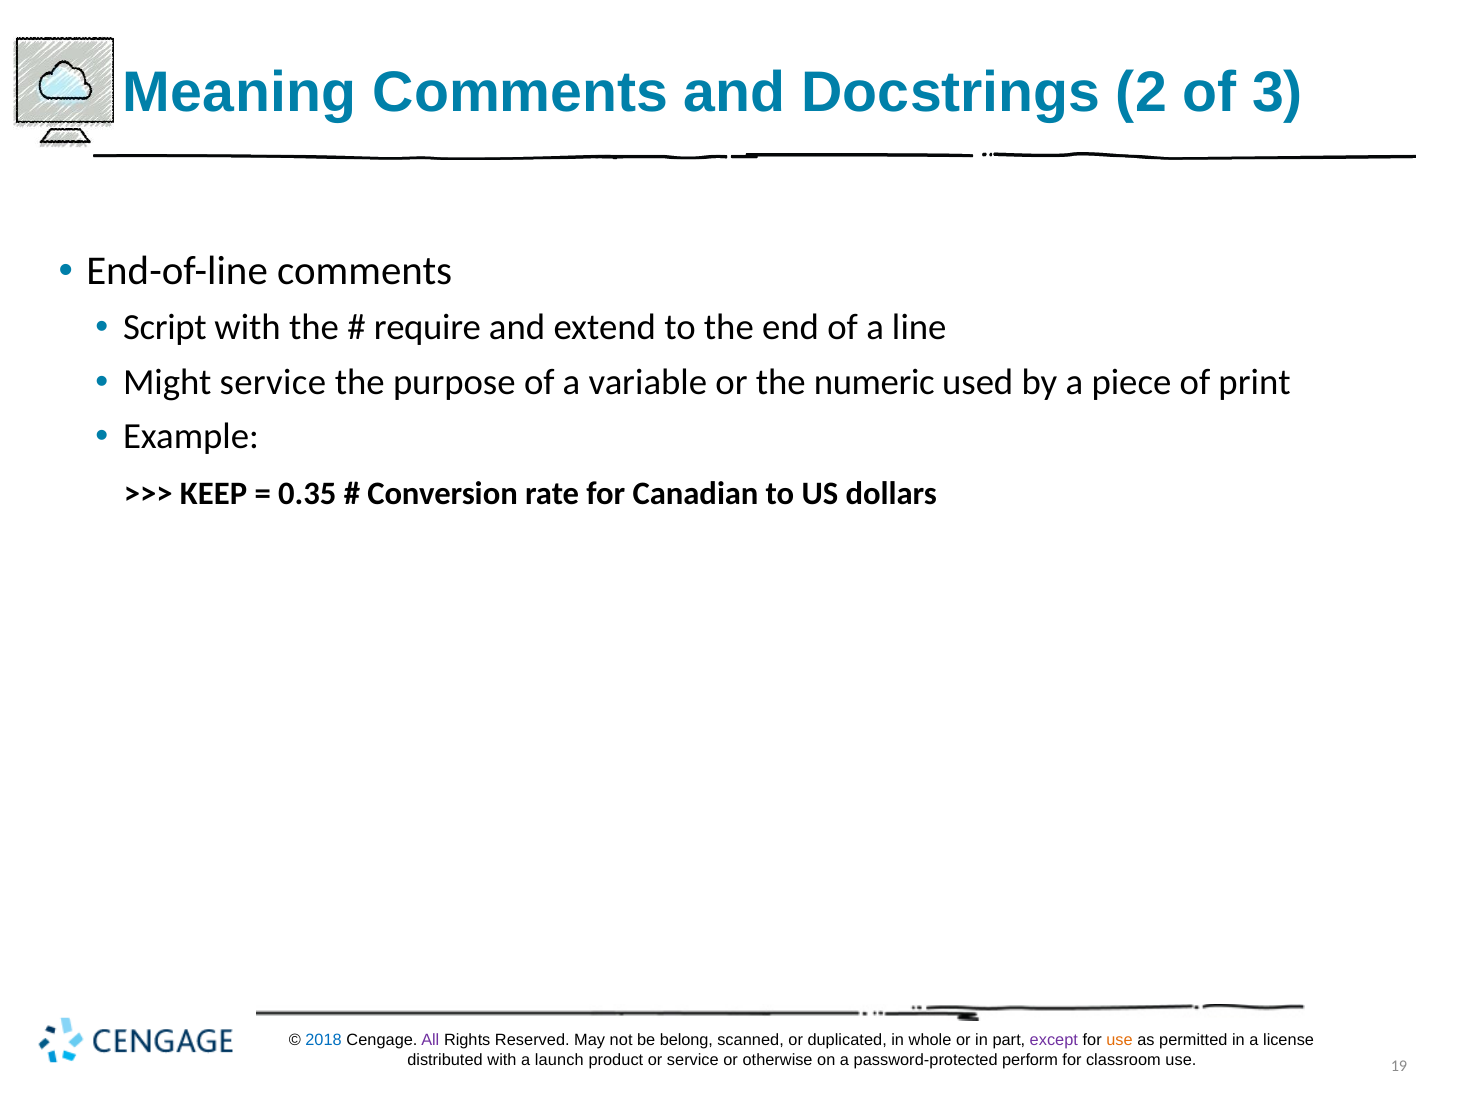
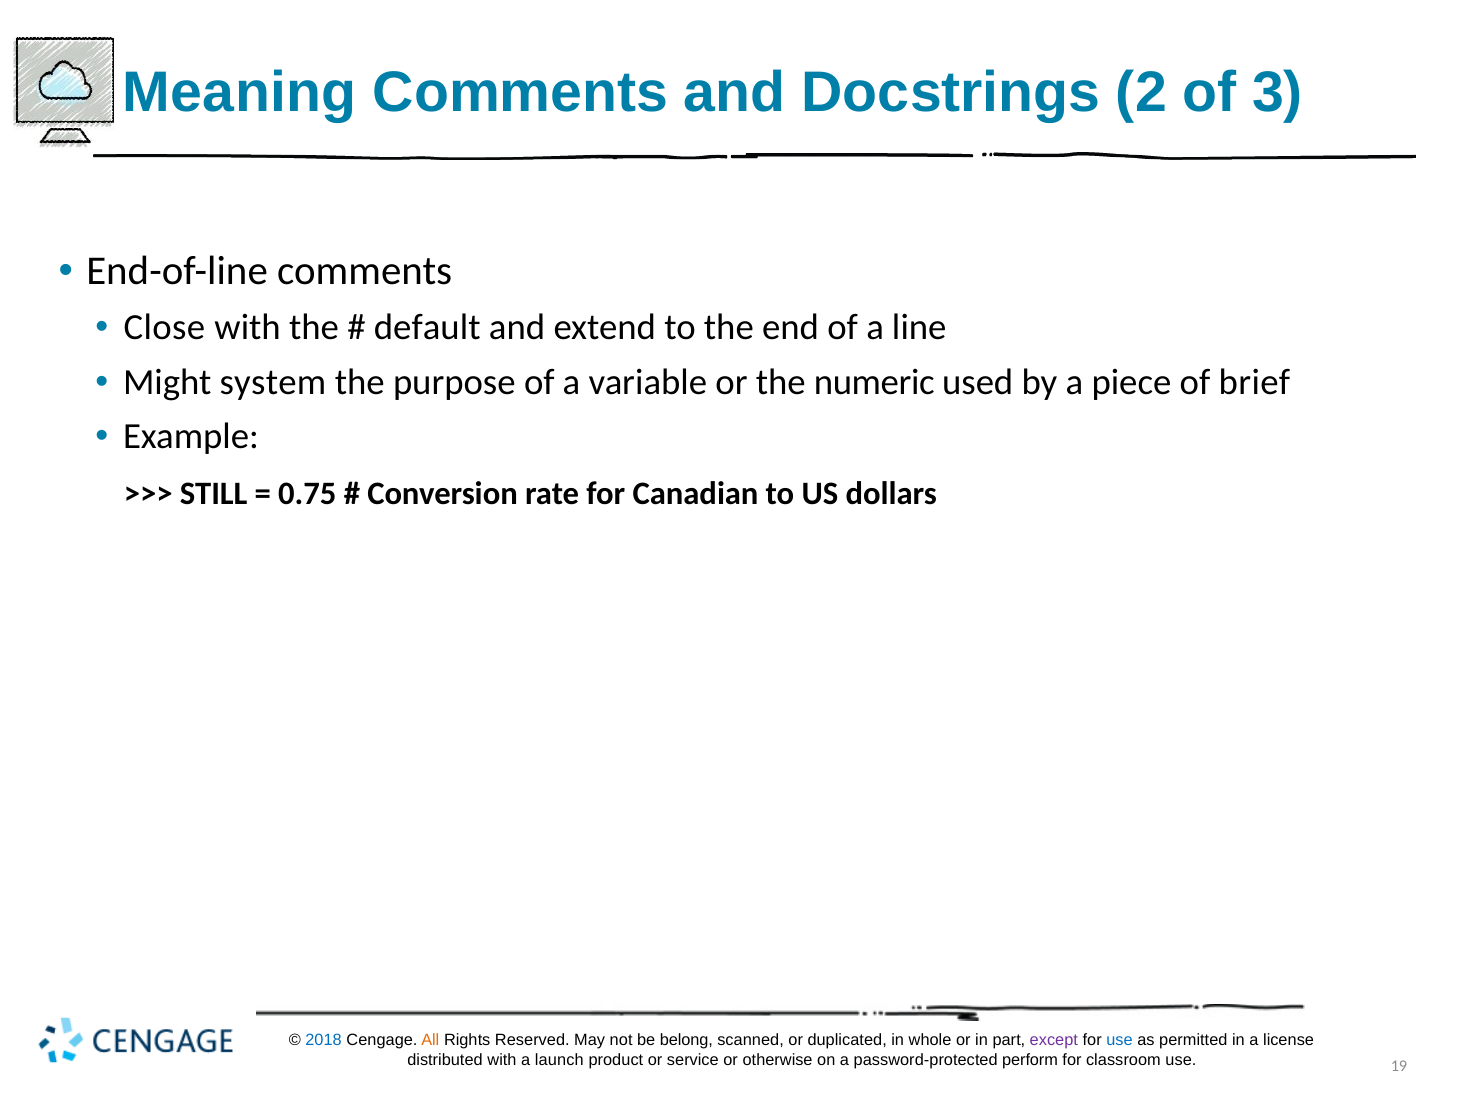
Script: Script -> Close (164, 328)
require: require -> default (427, 328)
Might service: service -> system (273, 382)
print: print -> brief (1254, 382)
KEEP: KEEP -> STILL (214, 493)
0.35: 0.35 -> 0.75 (307, 493)
All colour: purple -> orange (430, 1041)
use colour: orange -> blue (1120, 1041)
